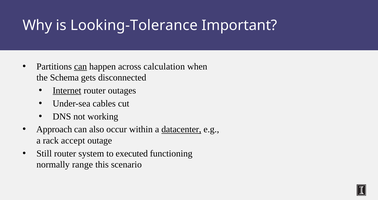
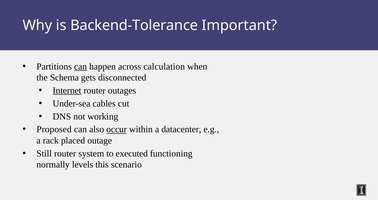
Looking-Tolerance: Looking-Tolerance -> Backend-Tolerance (134, 25)
Approach: Approach -> Proposed (54, 129)
occur underline: none -> present (117, 129)
datacenter underline: present -> none (181, 129)
accept: accept -> placed (73, 140)
range: range -> levels (83, 164)
